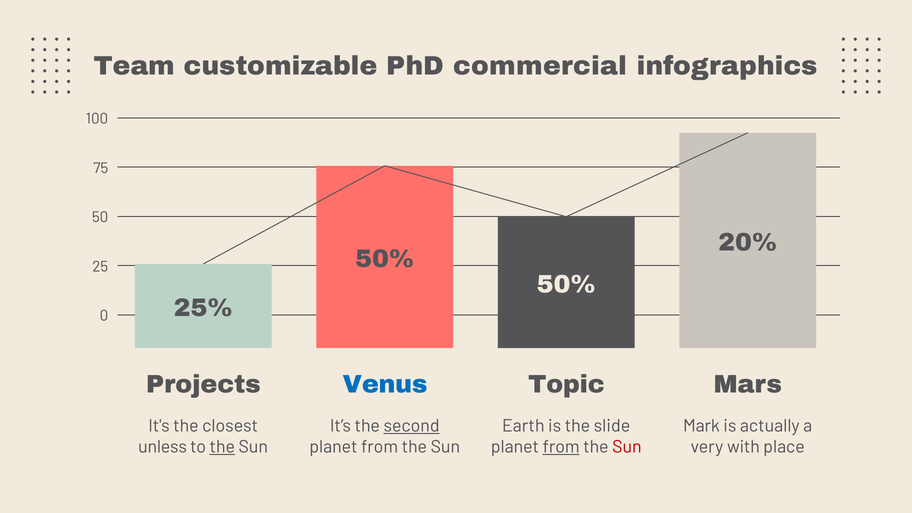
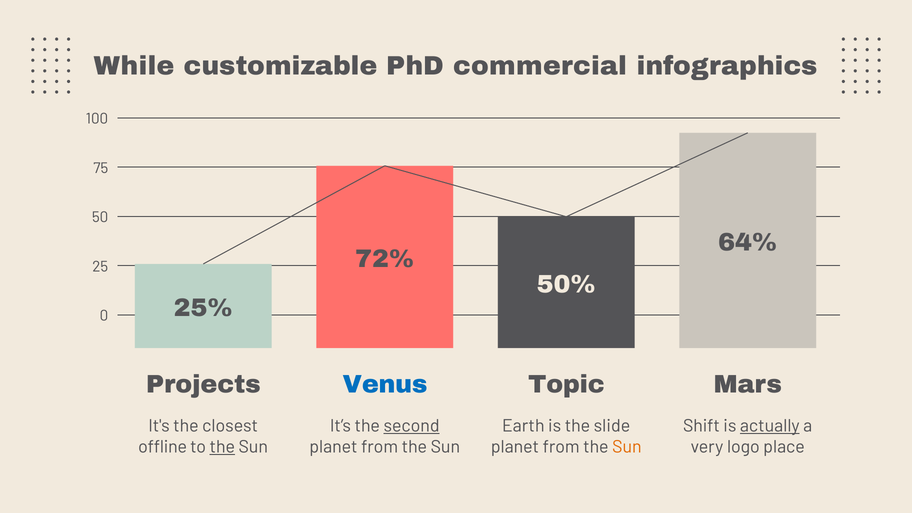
Team: Team -> While (134, 66)
20%: 20% -> 64% (748, 242)
50%: 50% -> 72% (385, 259)
Mark: Mark -> Shift (701, 426)
actually underline: none -> present (770, 426)
unless: unless -> offline (163, 447)
from underline: present -> none (561, 447)
Sun colour: red -> orange (627, 447)
with: with -> logo (743, 447)
